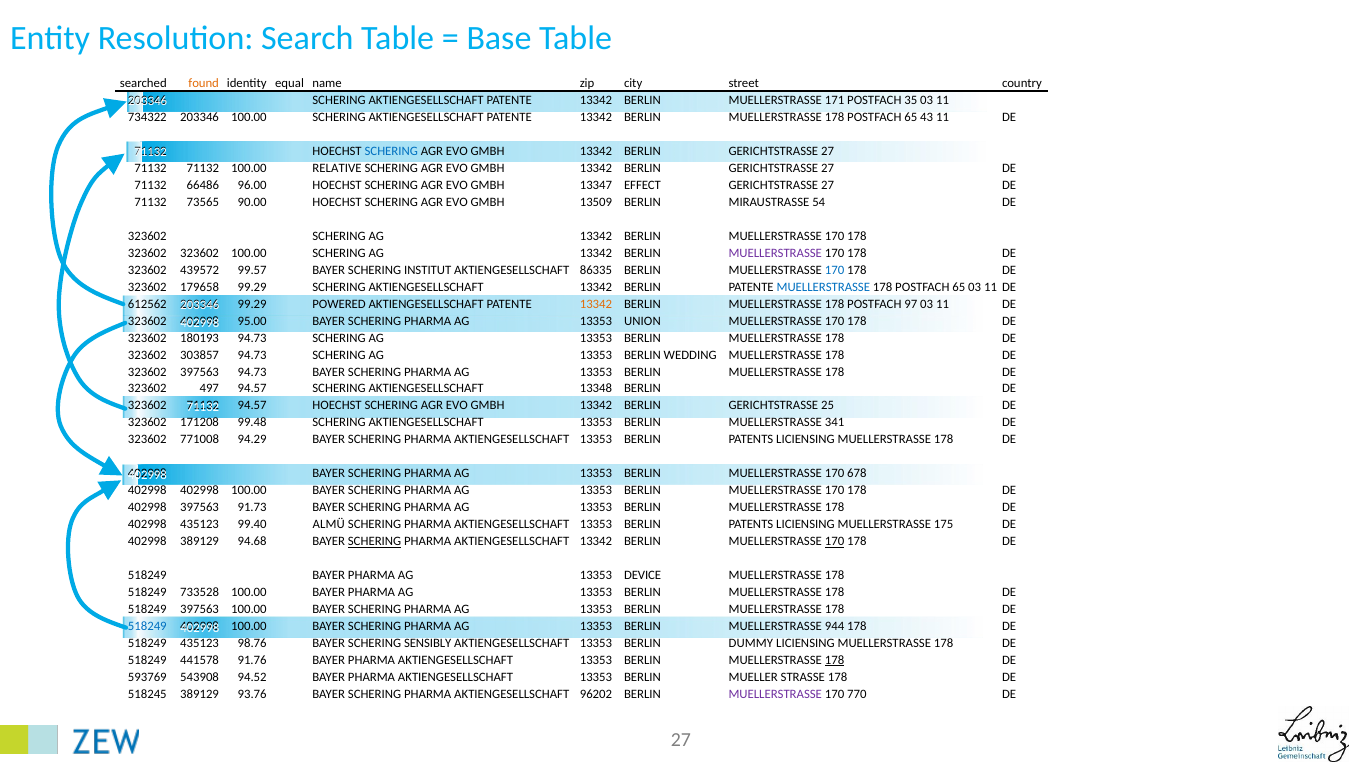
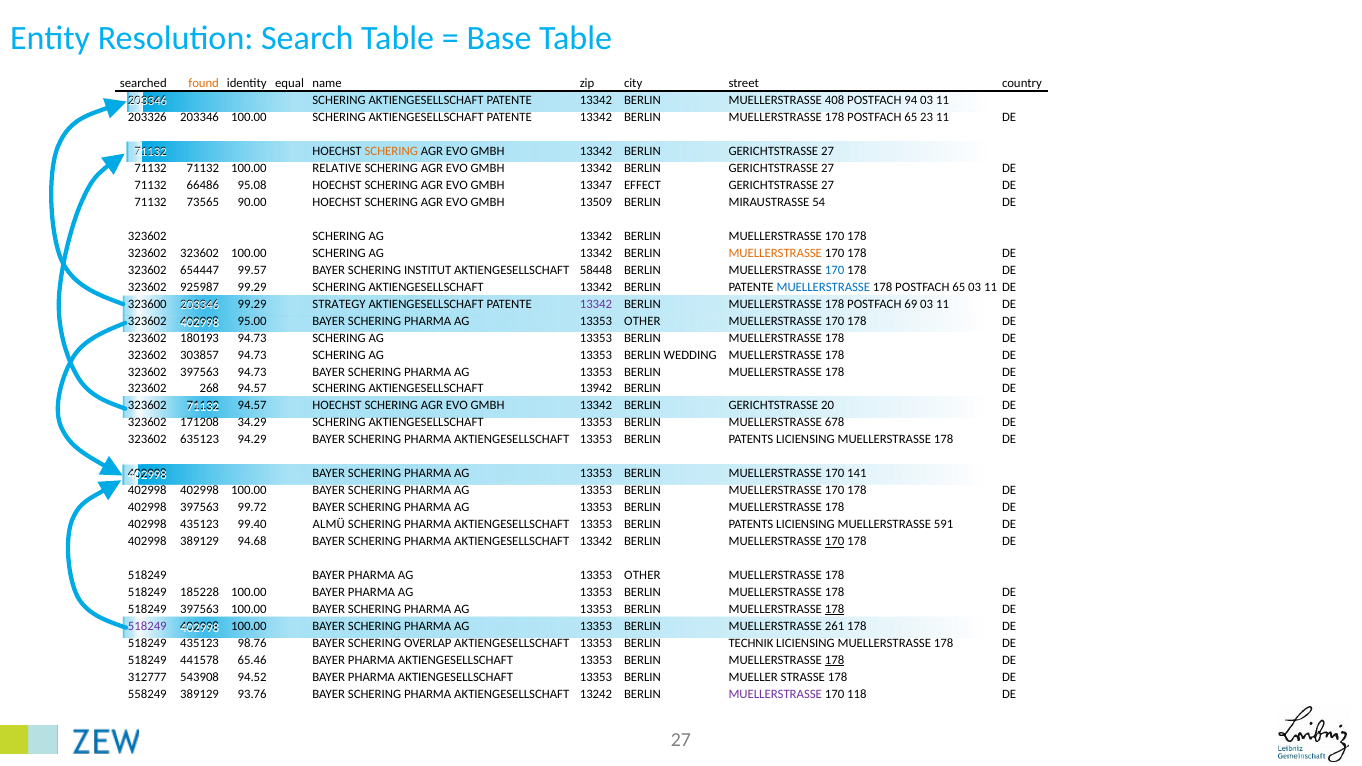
171: 171 -> 408 (835, 100)
35: 35 -> 94 (911, 100)
734322: 734322 -> 203326 (147, 117)
43: 43 -> 23 (927, 117)
SCHERING colour: blue -> orange (391, 151)
96.00: 96.00 -> 95.08 (252, 185)
MUELLERSTRASSE colour: purple -> orange (775, 253)
439572: 439572 -> 654447 (200, 270)
86335: 86335 -> 58448 (596, 270)
179658: 179658 -> 925987 (200, 287)
612562: 612562 -> 323600 (147, 304)
POWERED: POWERED -> STRATEGY (339, 304)
13342 colour: orange -> purple (596, 304)
97: 97 -> 69 (911, 304)
UNION: UNION -> OTHER (642, 321)
497: 497 -> 268 (209, 389)
13348: 13348 -> 13942 (596, 389)
25: 25 -> 20 (828, 406)
99.48: 99.48 -> 34.29 (252, 423)
341: 341 -> 678 (835, 423)
771008: 771008 -> 635123 (200, 440)
678: 678 -> 141 (857, 474)
91.73: 91.73 -> 99.72 (252, 508)
175: 175 -> 591 (944, 525)
SCHERING underline: present -> none (375, 542)
DEVICE: DEVICE -> OTHER (642, 575)
733528: 733528 -> 185228 (200, 592)
178 underline: none -> present (835, 609)
518249 colour: blue -> purple (147, 626)
944: 944 -> 261 (835, 626)
SENSIBLY: SENSIBLY -> OVERLAP (428, 643)
DUMMY: DUMMY -> TECHNIK (751, 643)
91.76: 91.76 -> 65.46 (252, 660)
593769: 593769 -> 312777 (147, 677)
518245: 518245 -> 558249 (147, 694)
96202: 96202 -> 13242 (596, 694)
770: 770 -> 118 (857, 694)
